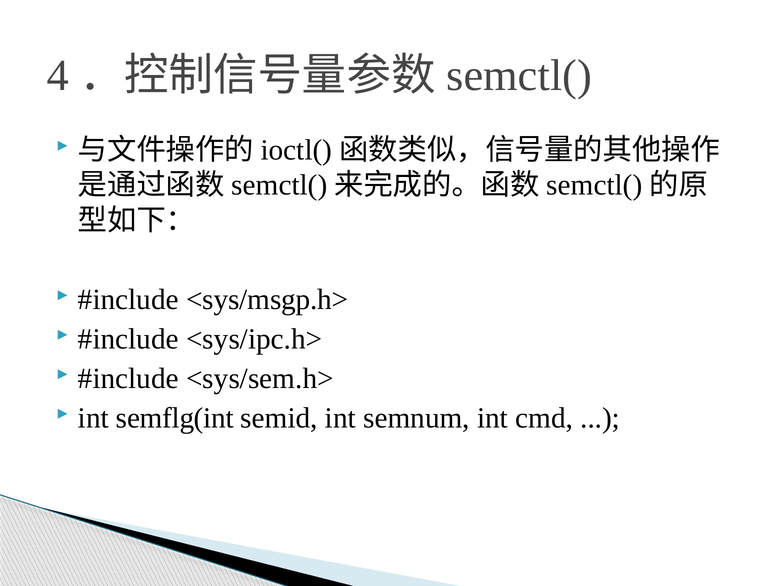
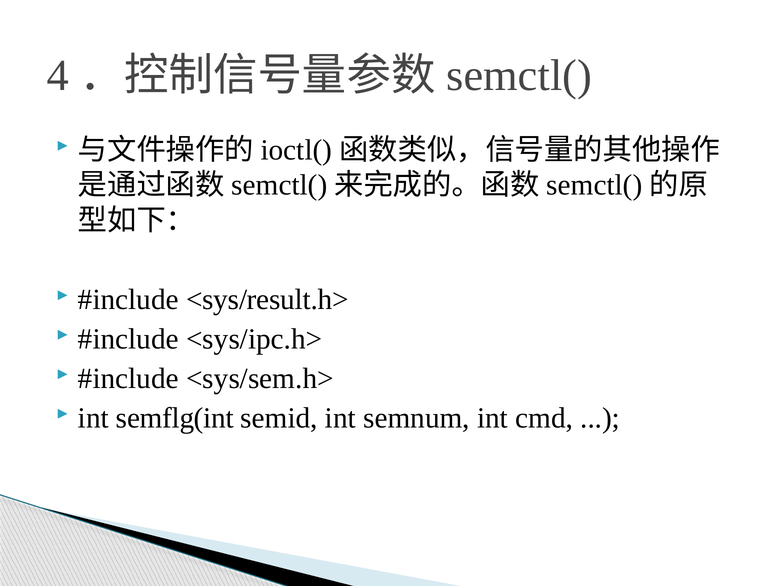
<sys/msgp.h>: <sys/msgp.h> -> <sys/result.h> (267, 299)
